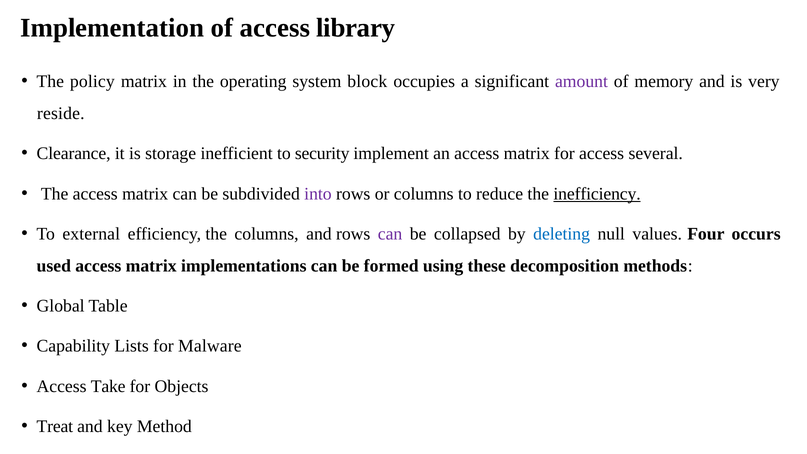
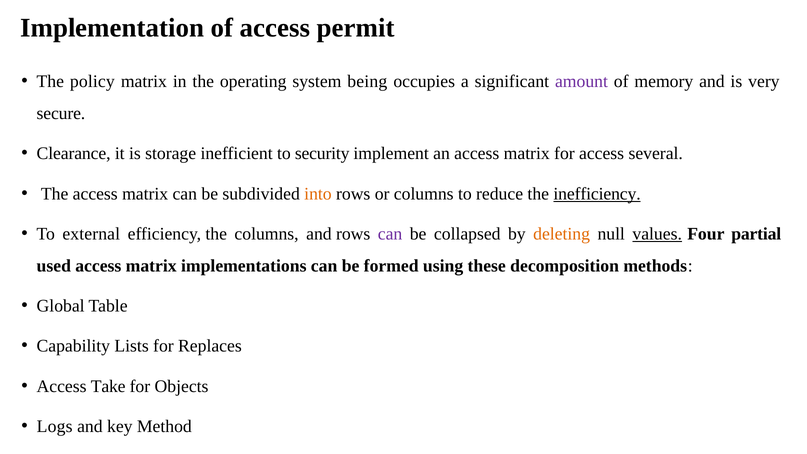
library: library -> permit (356, 28)
block: block -> being (367, 82)
reside: reside -> secure (61, 113)
into colour: purple -> orange (318, 194)
deleting colour: blue -> orange (562, 234)
values underline: none -> present (657, 234)
occurs: occurs -> partial (756, 234)
Malware: Malware -> Replaces (210, 346)
Treat: Treat -> Logs (55, 426)
